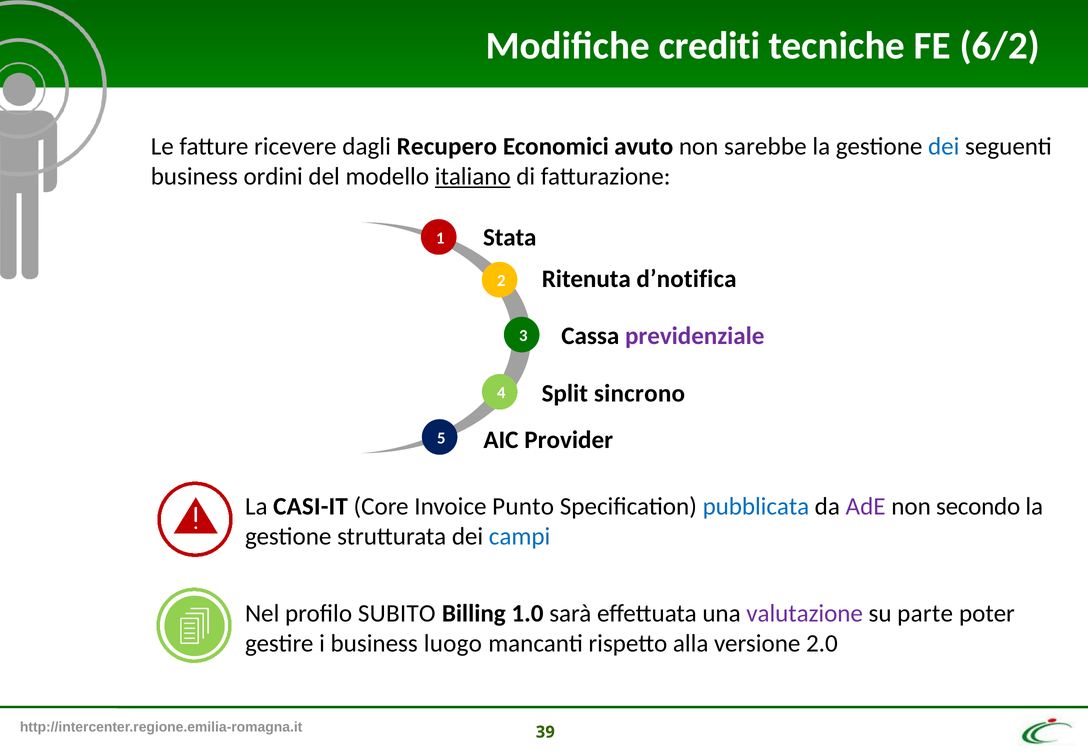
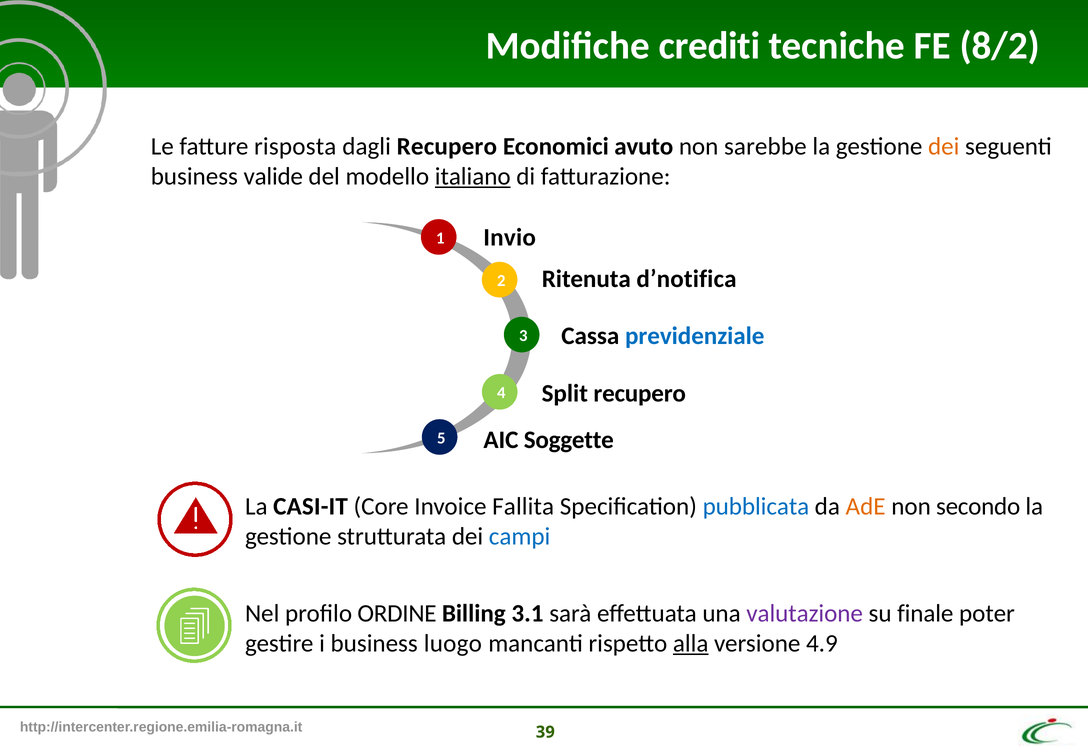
6/2: 6/2 -> 8/2 (1000, 46)
ricevere: ricevere -> risposta (295, 146)
dei colour: blue -> orange (944, 146)
ordini: ordini -> valide (273, 176)
Stata: Stata -> Invio (510, 237)
previdenziale colour: purple -> blue (695, 336)
Split sincrono: sincrono -> recupero (640, 393)
Provider: Provider -> Soggette (569, 440)
Punto: Punto -> Fallita (523, 506)
AdE colour: purple -> orange (866, 506)
SUBITO: SUBITO -> ORDINE (397, 613)
1.0: 1.0 -> 3.1 (527, 613)
parte: parte -> finale (925, 613)
alla underline: none -> present (691, 643)
2.0: 2.0 -> 4.9 (822, 643)
